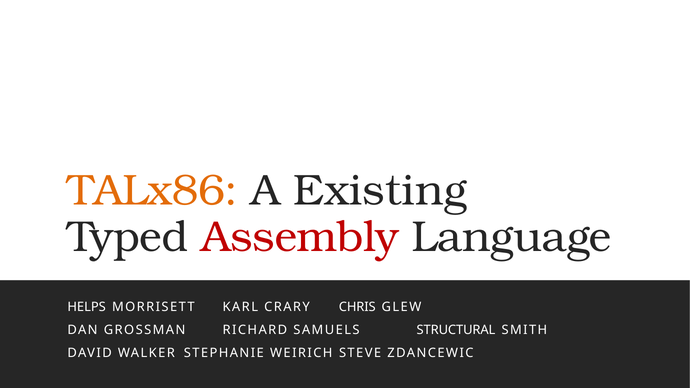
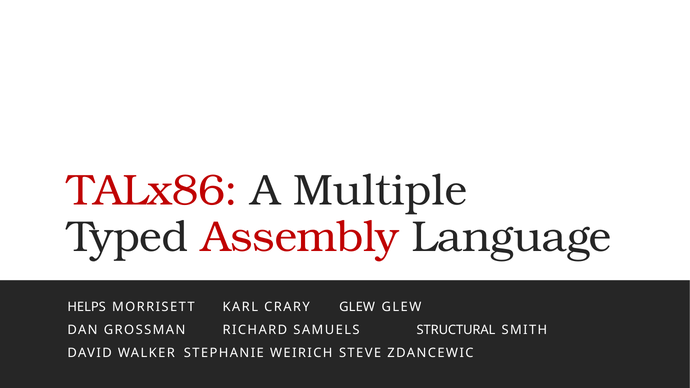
TALx86 colour: orange -> red (153, 191)
Existing: Existing -> Multiple (380, 191)
CRARY CHRIS: CHRIS -> GLEW (357, 307)
